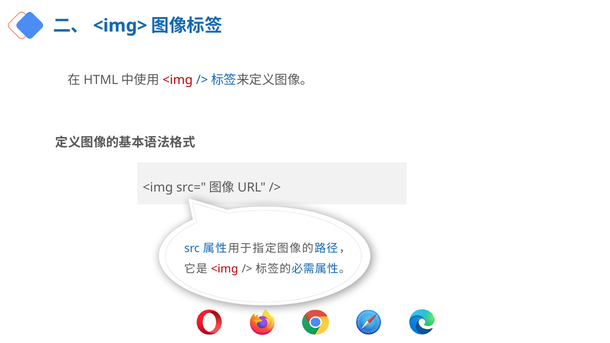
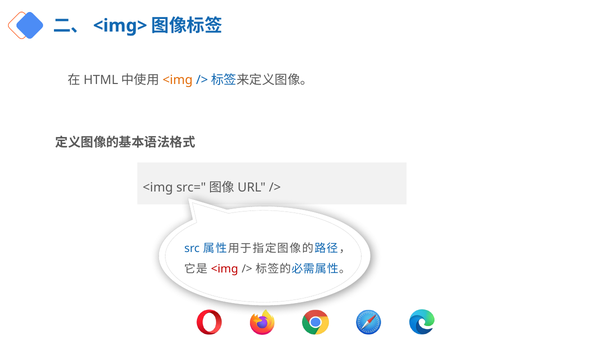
<img colour: red -> orange (178, 80)
